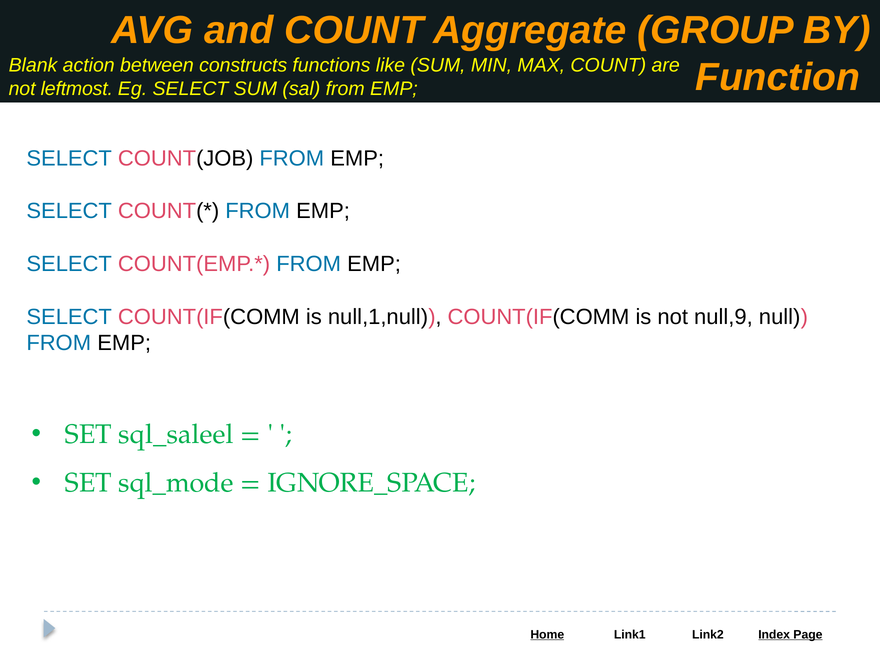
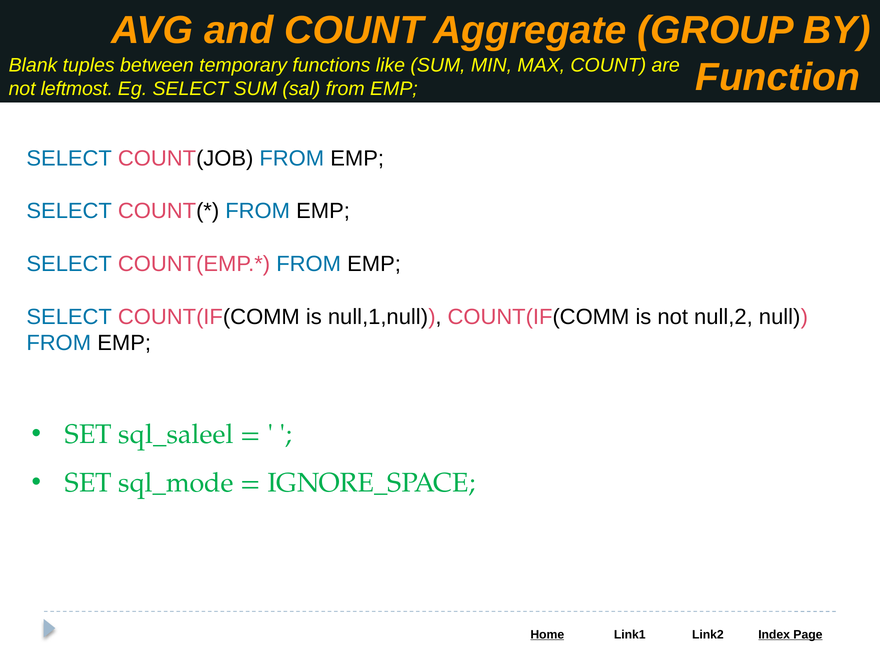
action: action -> tuples (89, 66)
constructs: constructs -> temporary (243, 66)
null,9: null,9 -> null,2 (723, 317)
